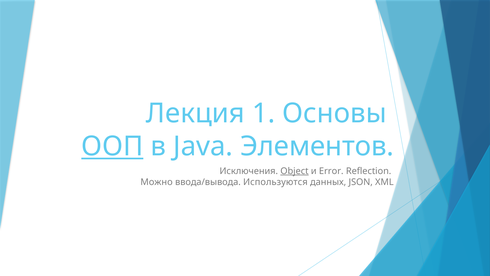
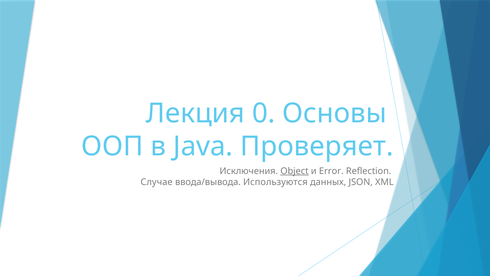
1: 1 -> 0 (264, 113)
ООП underline: present -> none (112, 146)
Элементов: Элементов -> Проверяет (317, 146)
Можно: Можно -> Случае (157, 182)
